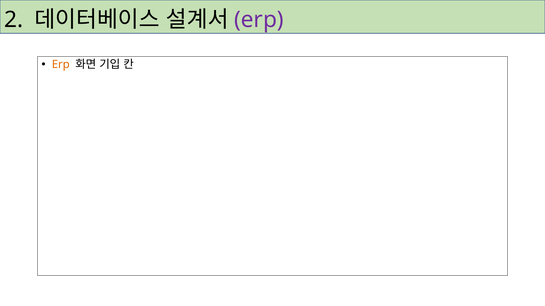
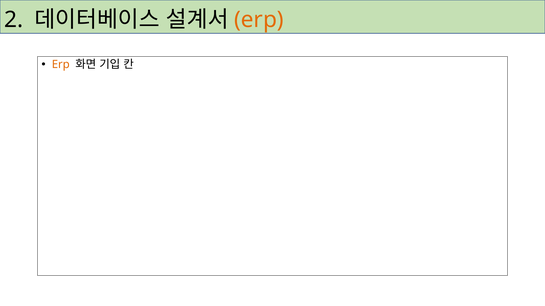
erp colour: purple -> orange (259, 20)
